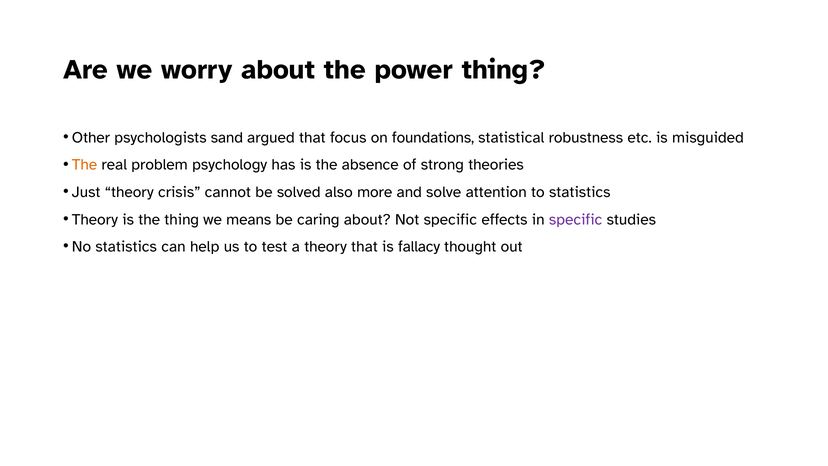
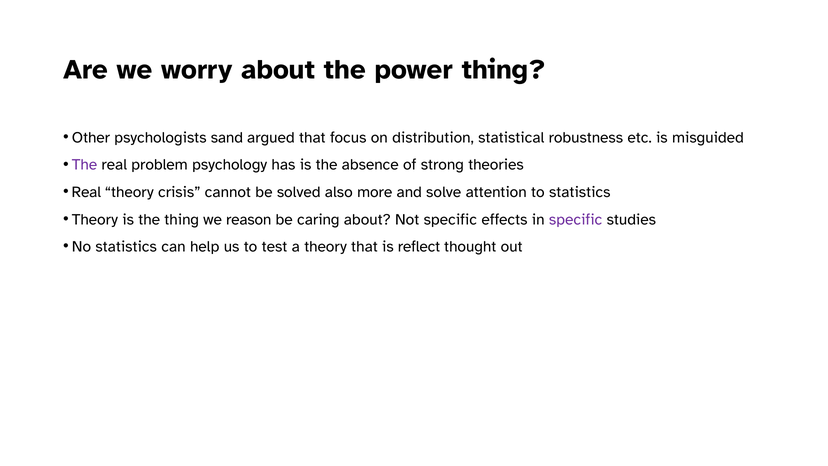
foundations: foundations -> distribution (433, 137)
The colour: orange -> purple (85, 165)
Just: Just -> Real (86, 192)
means: means -> reason (249, 219)
fallacy: fallacy -> reflect (419, 247)
